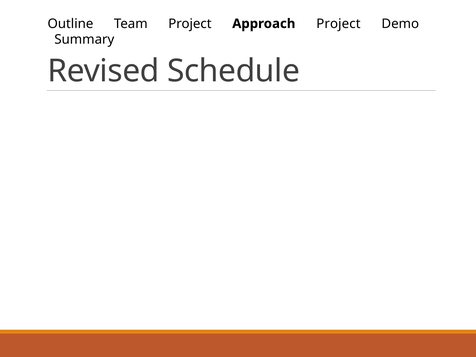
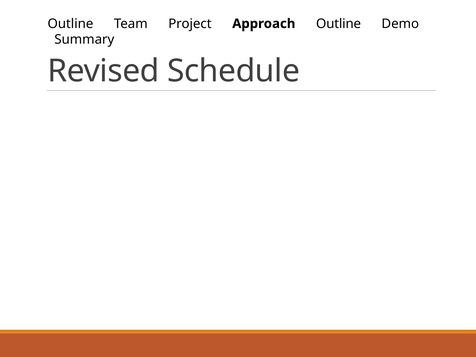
Approach Project: Project -> Outline (339, 24)
